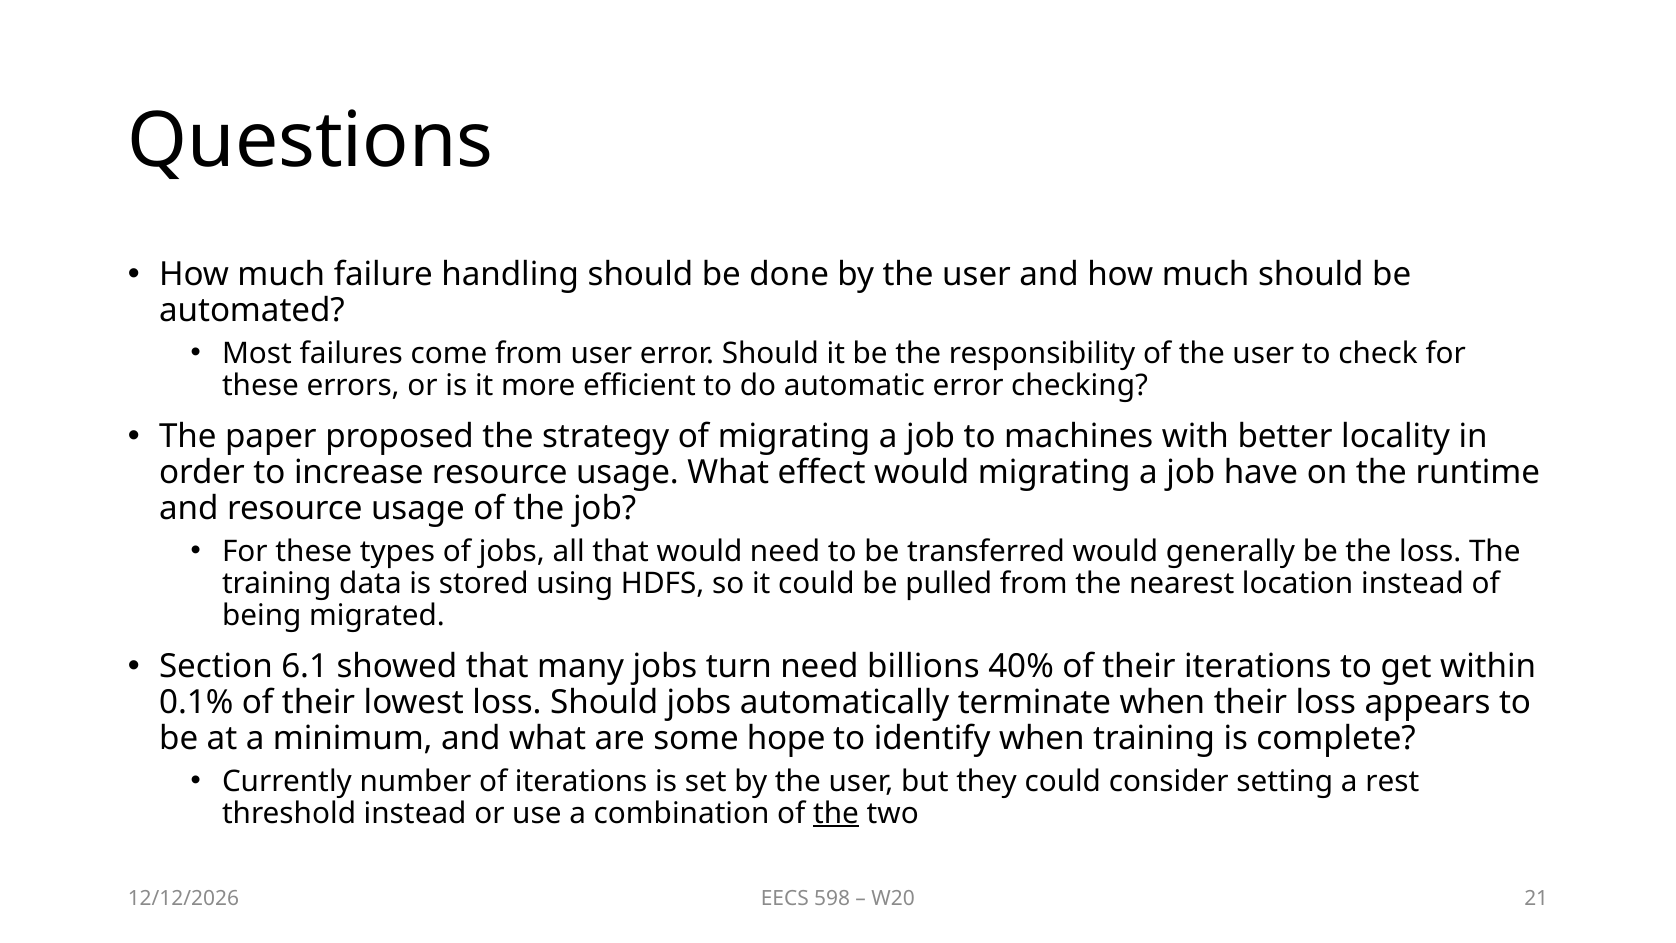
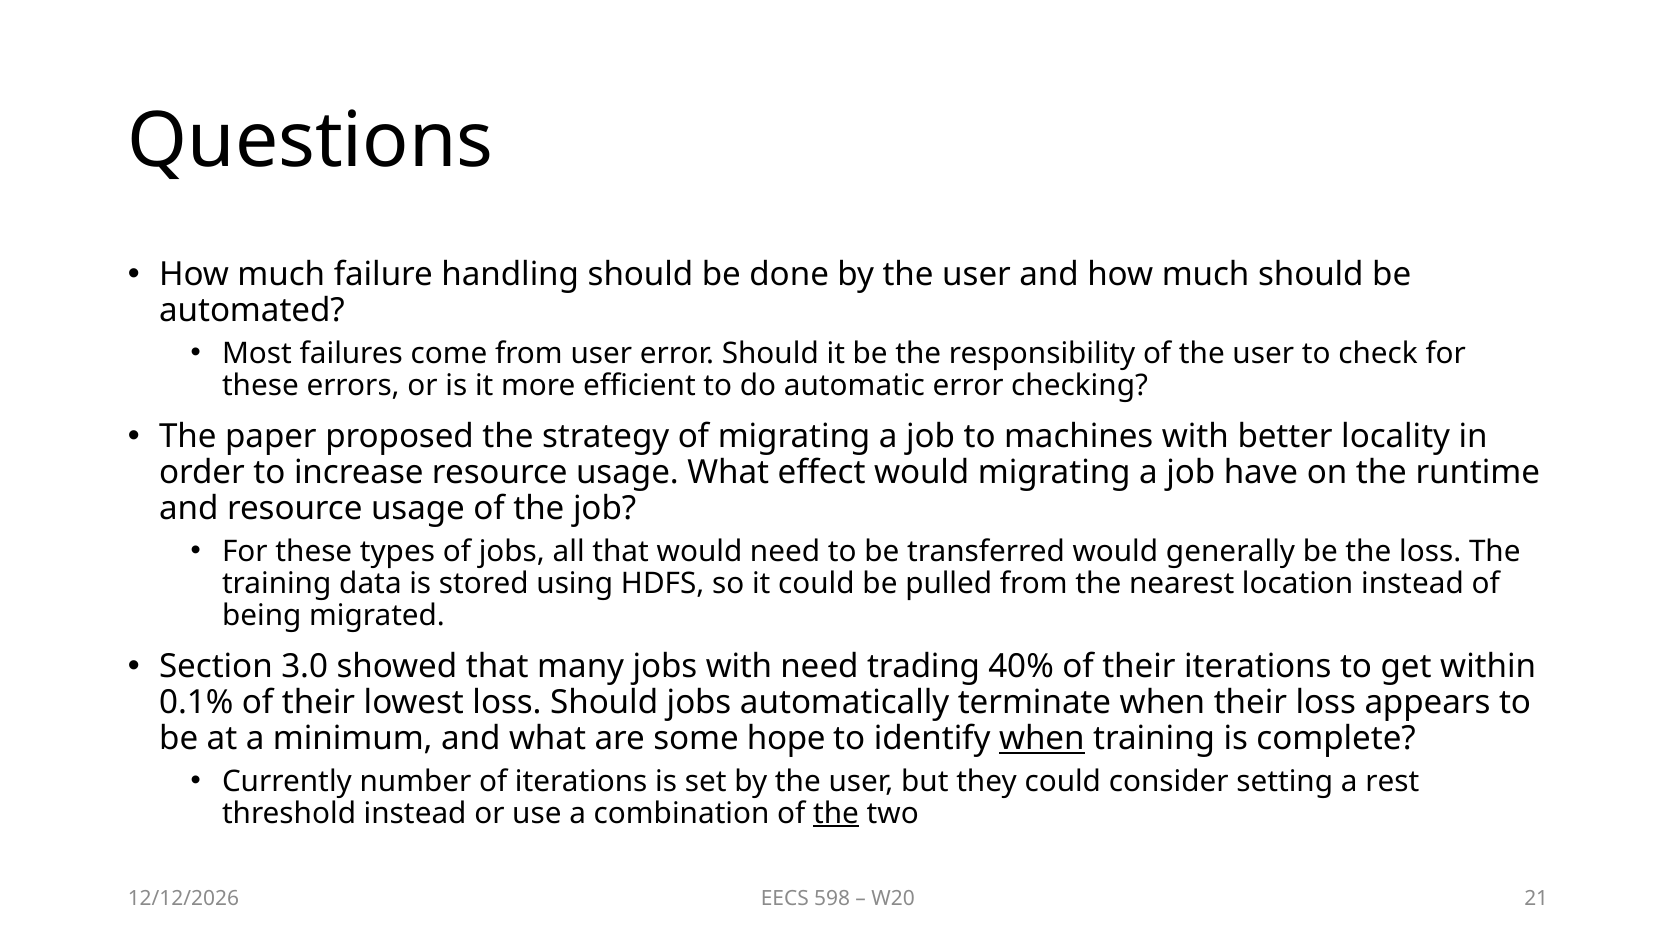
6.1: 6.1 -> 3.0 (305, 667)
jobs turn: turn -> with (739, 667)
billions: billions -> trading (924, 667)
when underline: none -> present (1042, 738)
